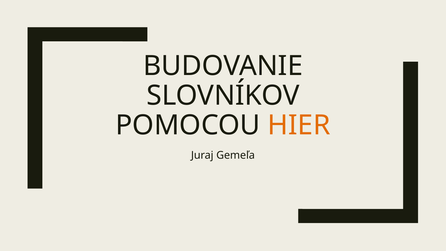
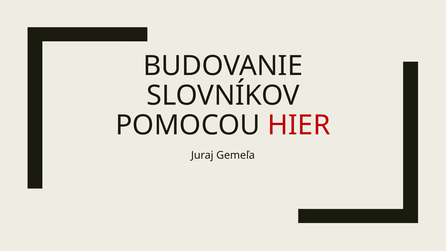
HIER colour: orange -> red (299, 125)
